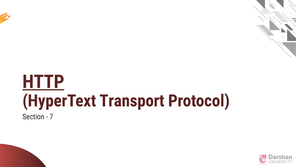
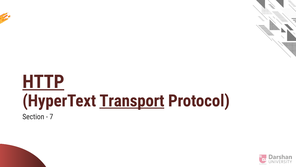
Transport underline: none -> present (132, 101)
